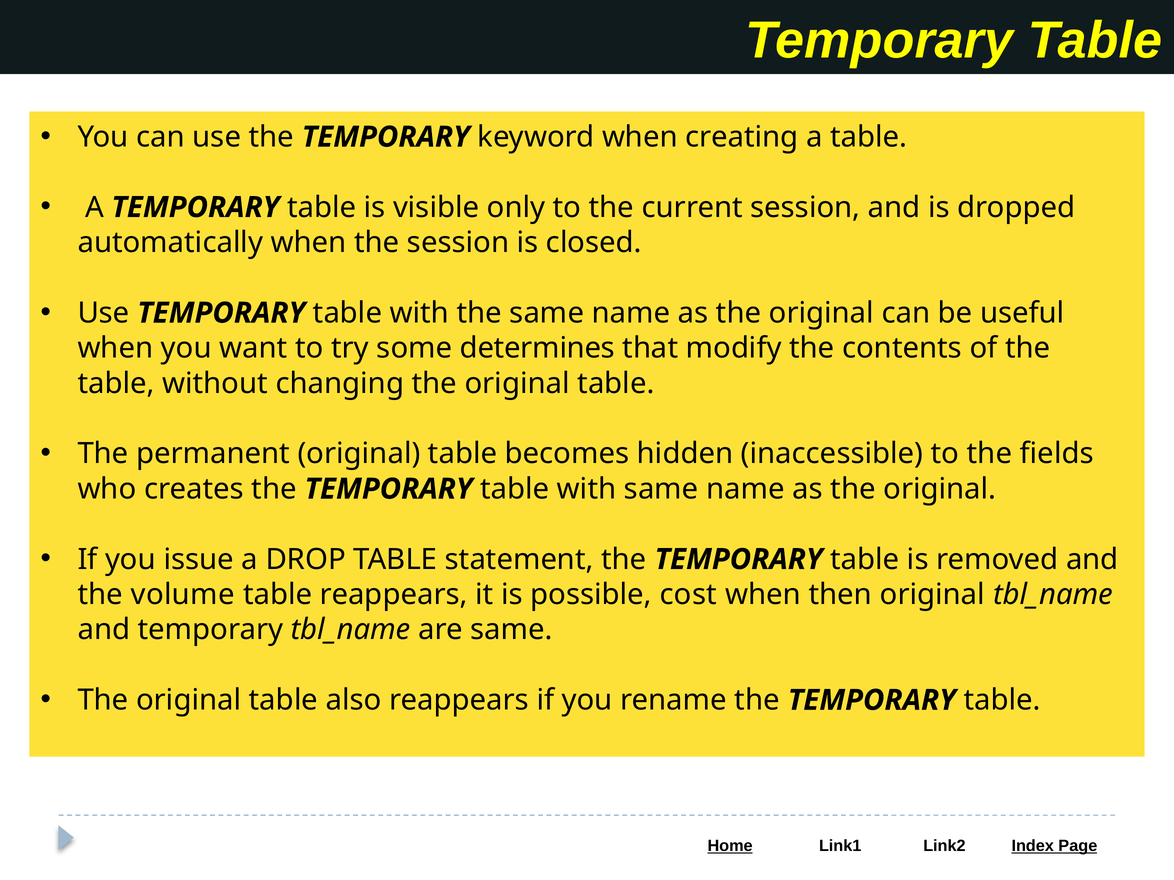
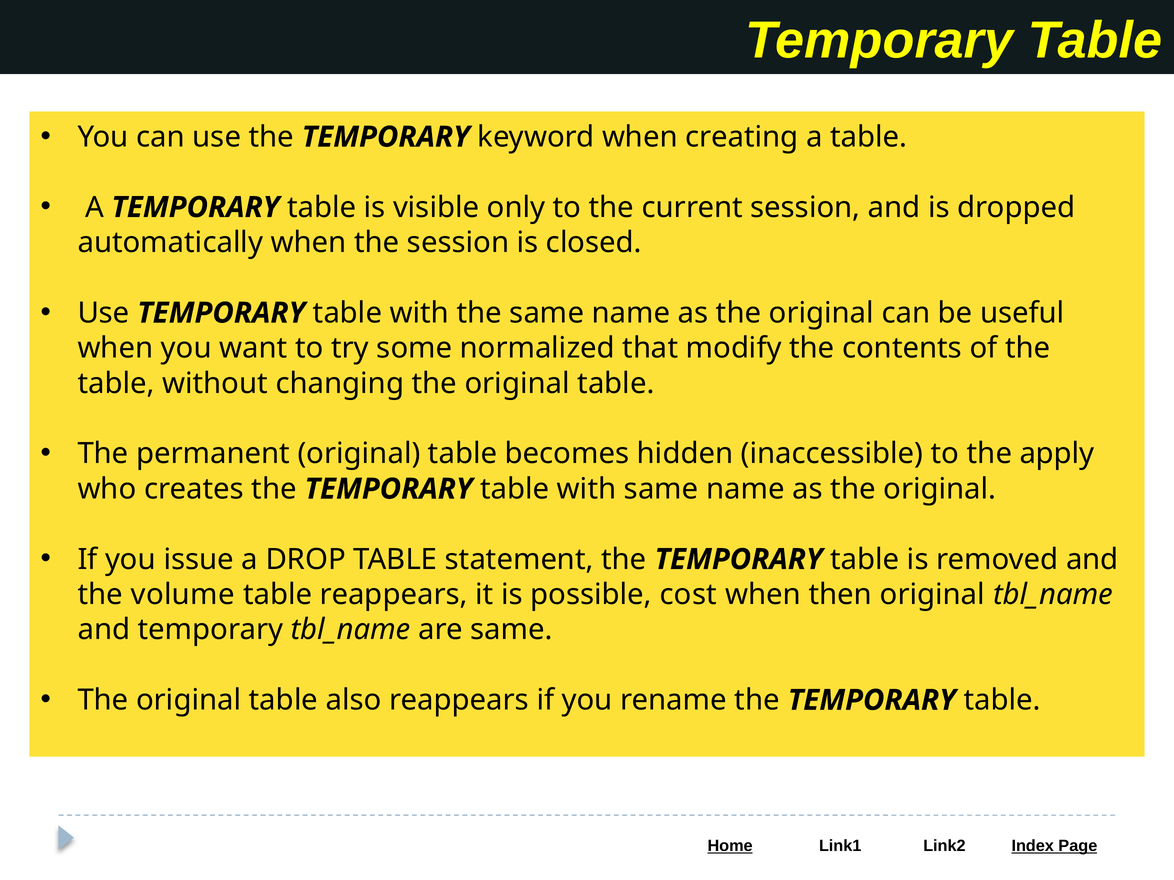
determines: determines -> normalized (537, 348)
fields: fields -> apply (1057, 454)
